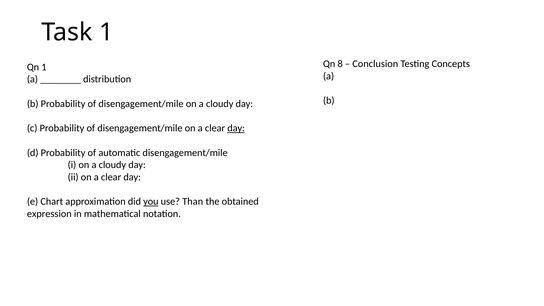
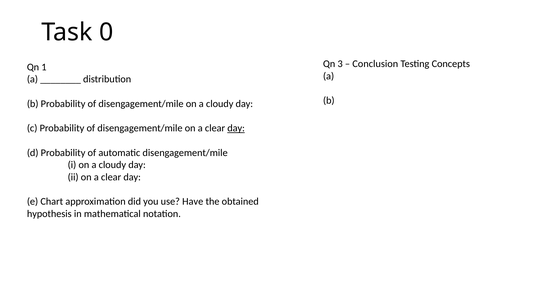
Task 1: 1 -> 0 (106, 32)
8: 8 -> 3 (340, 64)
you underline: present -> none (151, 202)
Than: Than -> Have (193, 202)
expression: expression -> hypothesis (49, 214)
